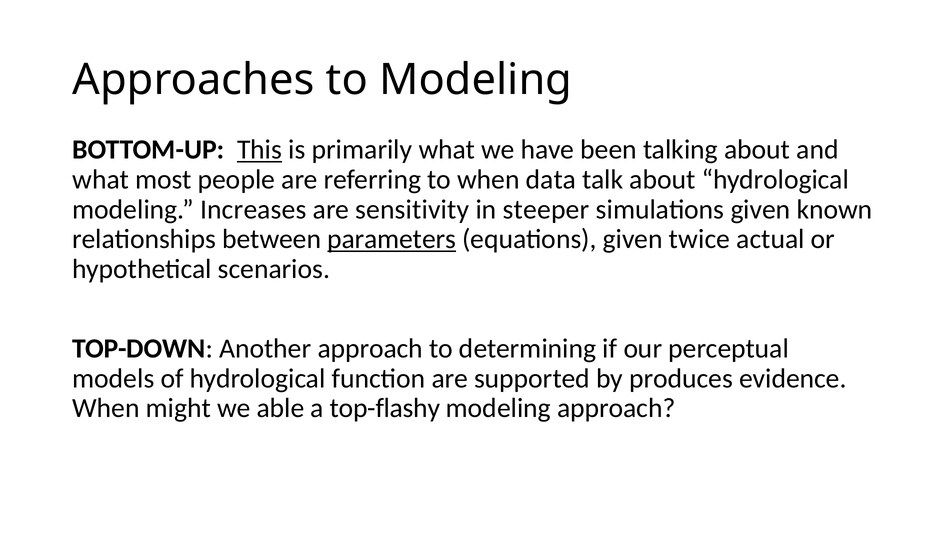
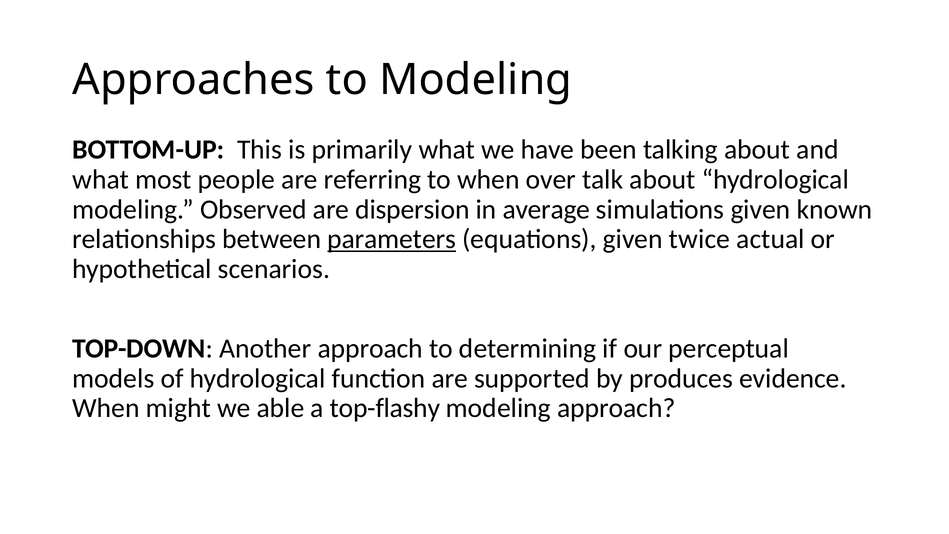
This underline: present -> none (260, 150)
data: data -> over (551, 180)
Increases: Increases -> Observed (253, 209)
sensitivity: sensitivity -> dispersion (412, 209)
steeper: steeper -> average (546, 209)
